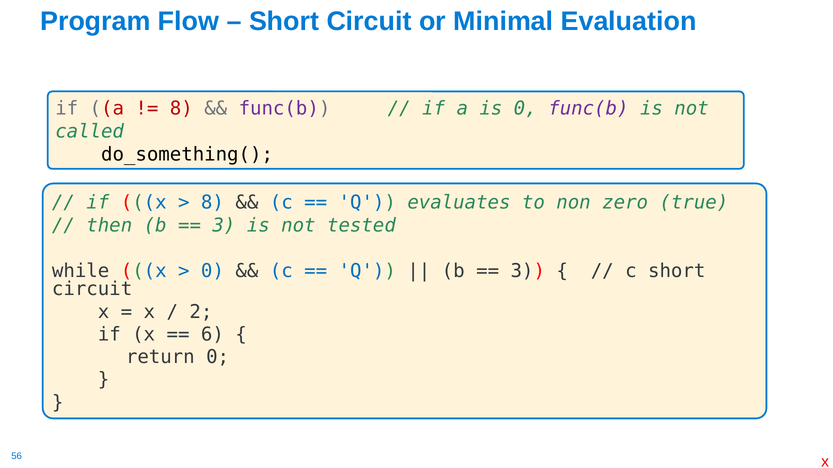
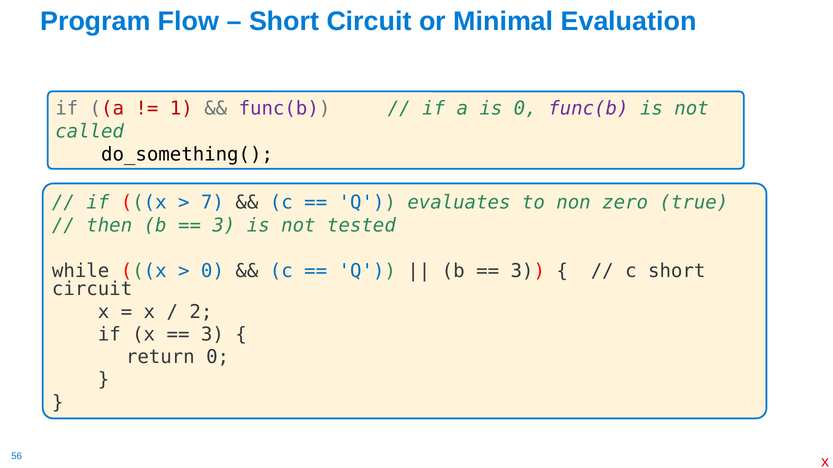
8: 8 -> 1 (181, 109)
8: 8 -> 7 (212, 203)
6: 6 -> 3 (212, 335)
